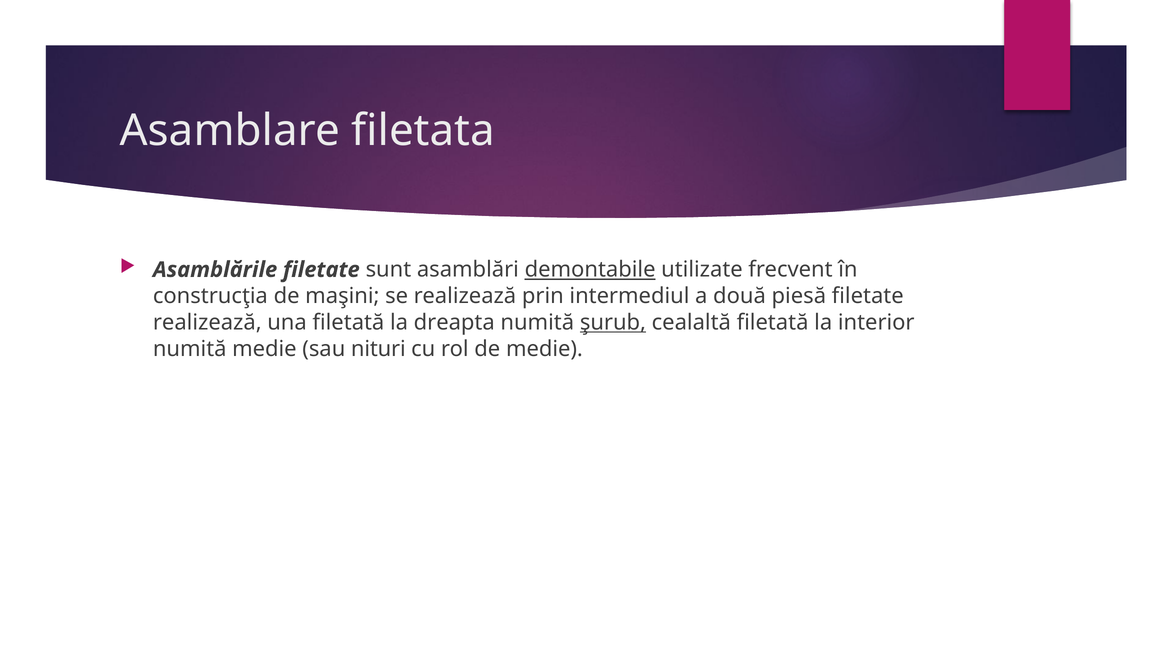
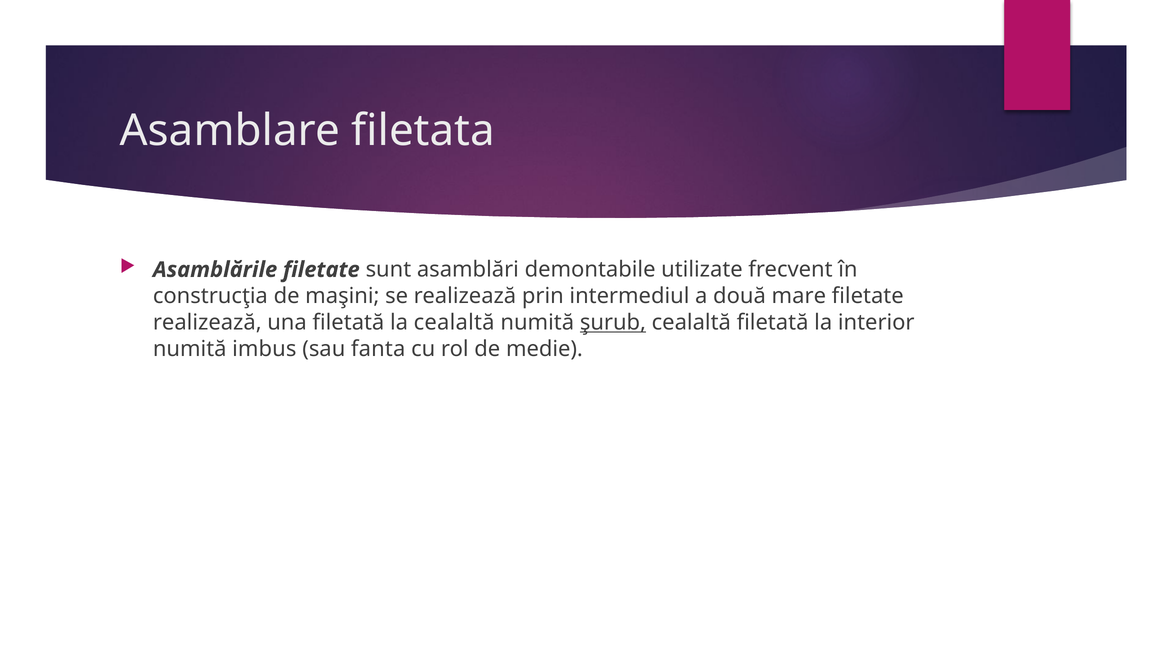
demontabile underline: present -> none (590, 270)
piesă: piesă -> mare (799, 296)
la dreapta: dreapta -> cealaltă (454, 322)
numită medie: medie -> imbus (264, 349)
nituri: nituri -> fanta (378, 349)
